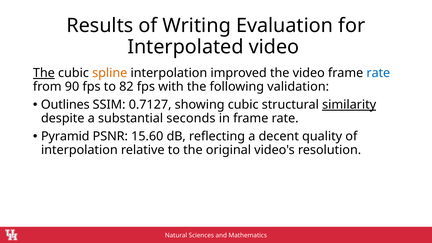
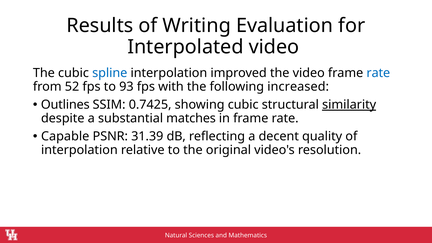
The underline: present -> none (44, 73)
spline colour: orange -> blue (110, 73)
90: 90 -> 52 (72, 87)
82: 82 -> 93 (126, 87)
validation: validation -> increased (298, 87)
0.7127: 0.7127 -> 0.7425 (150, 105)
seconds: seconds -> matches (191, 118)
Pyramid: Pyramid -> Capable (65, 136)
15.60: 15.60 -> 31.39 (147, 136)
